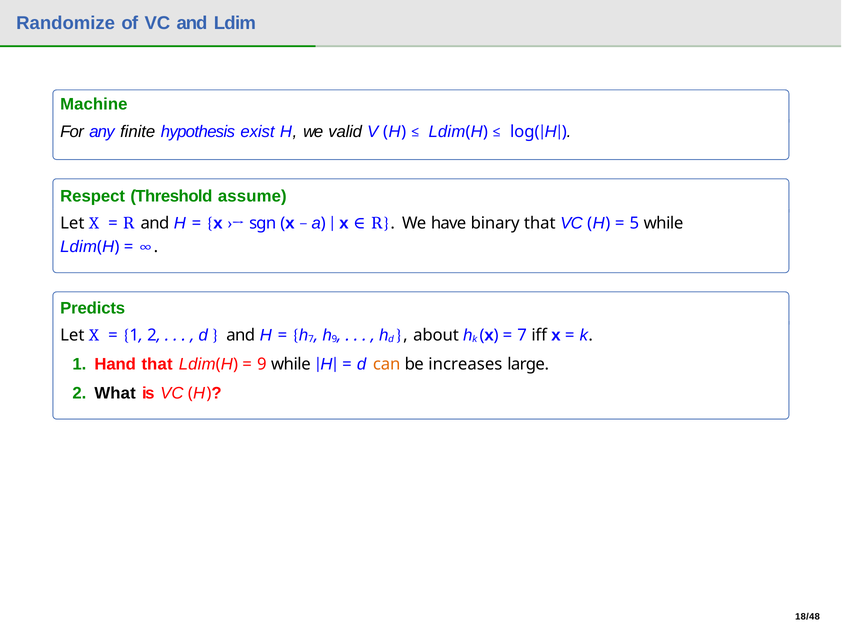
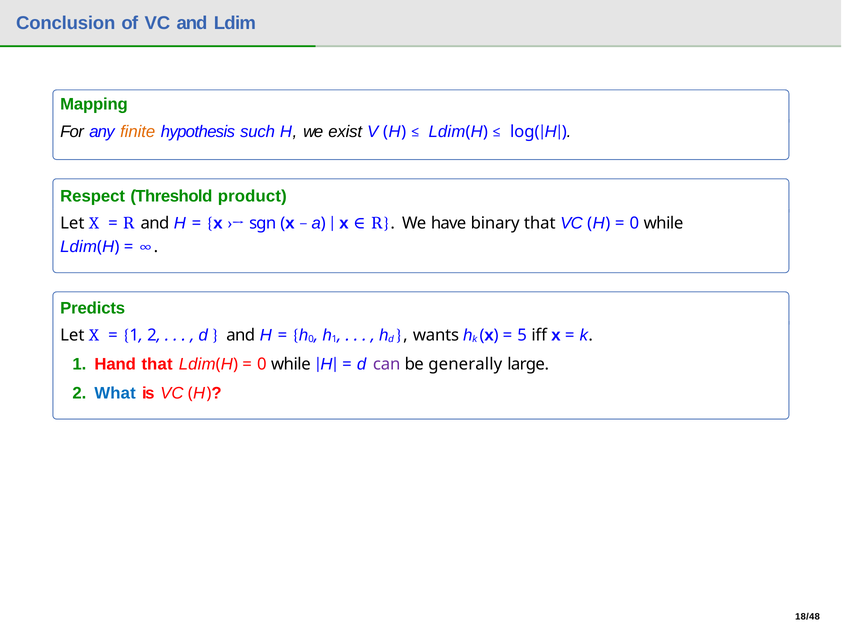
Randomize: Randomize -> Conclusion (66, 23)
Machine: Machine -> Mapping (94, 104)
finite colour: black -> orange (138, 132)
exist: exist -> such (258, 132)
valid: valid -> exist (345, 132)
assume: assume -> product (252, 196)
5: 5 -> 0 (634, 224)
h 7: 7 -> 0 (311, 340)
h 9: 9 -> 1 (334, 340)
about: about -> wants (436, 336)
7: 7 -> 5 (522, 336)
9: 9 -> 0 (262, 365)
can colour: orange -> purple (387, 365)
increases: increases -> generally (465, 365)
What colour: black -> blue (115, 394)
